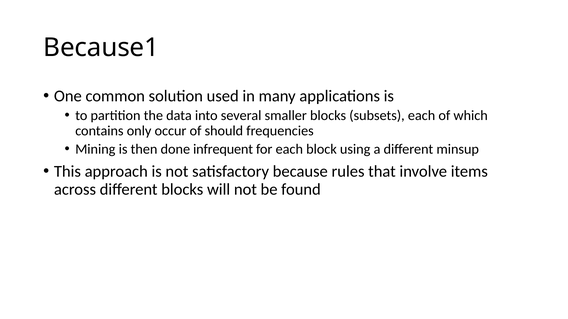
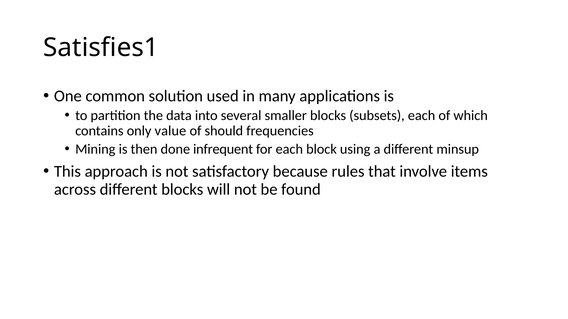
Because1: Because1 -> Satisfies1 (101, 48)
occur: occur -> value (170, 131)
